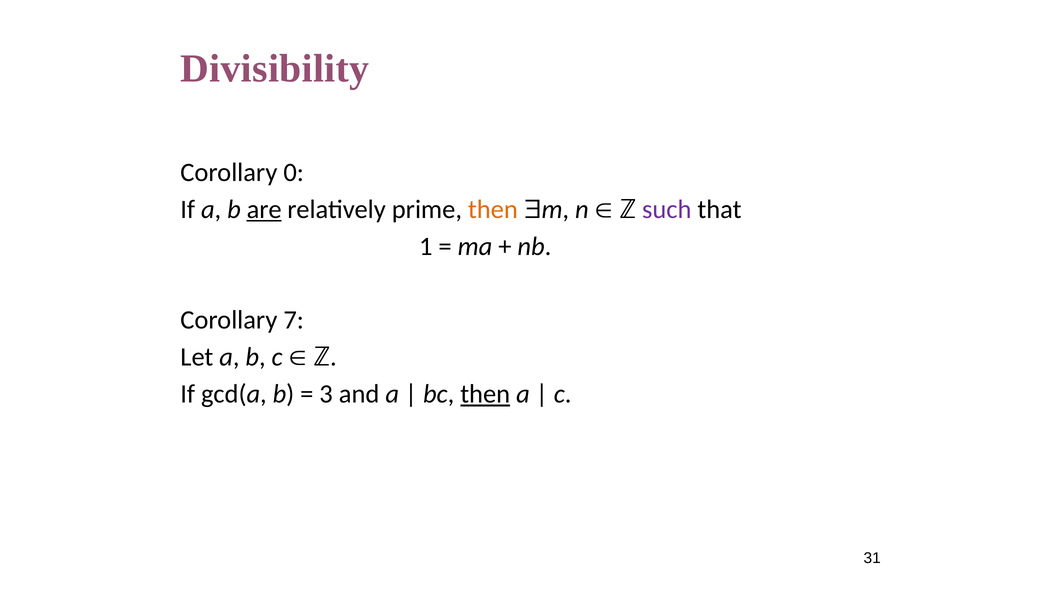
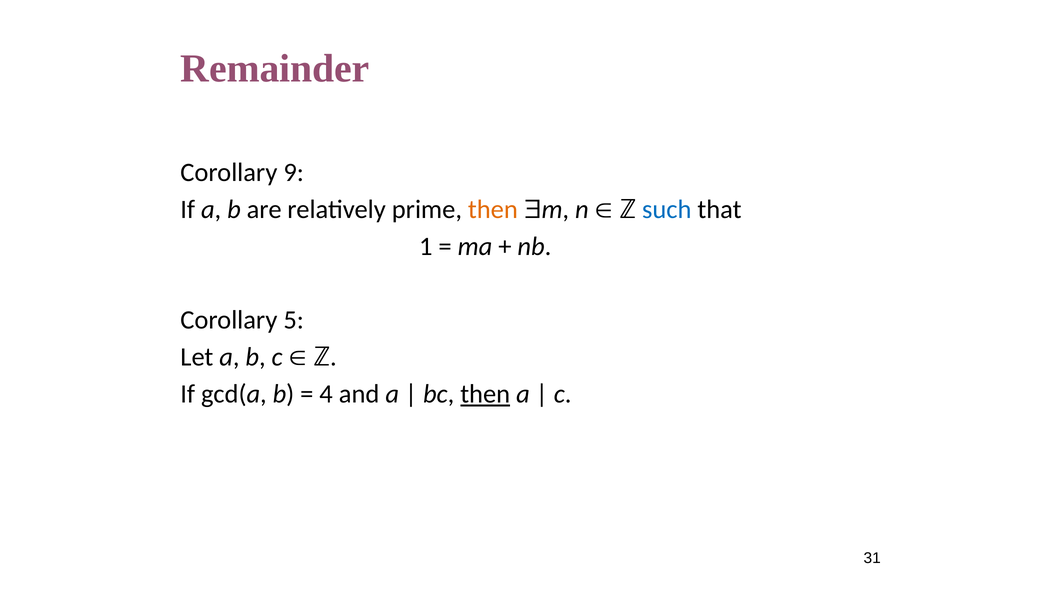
Divisibility: Divisibility -> Remainder (275, 68)
0: 0 -> 9 (294, 172)
are underline: present -> none (264, 209)
such colour: purple -> blue (667, 209)
7: 7 -> 5 (294, 320)
3: 3 -> 4 (326, 394)
